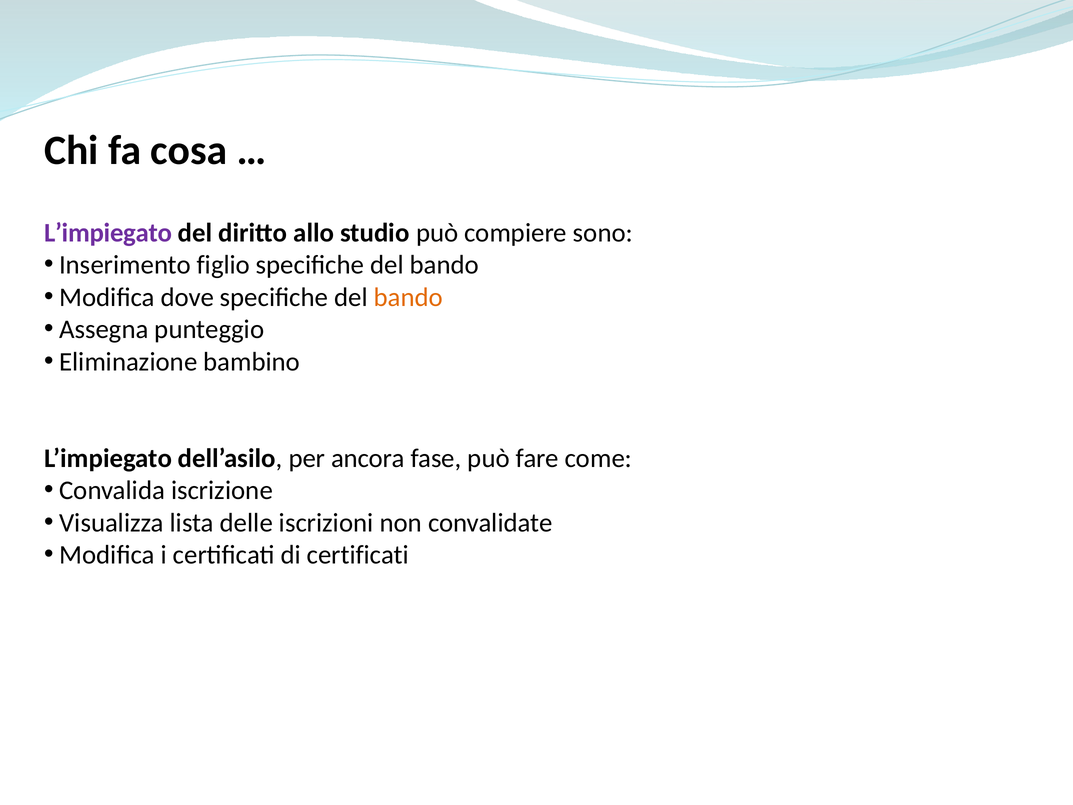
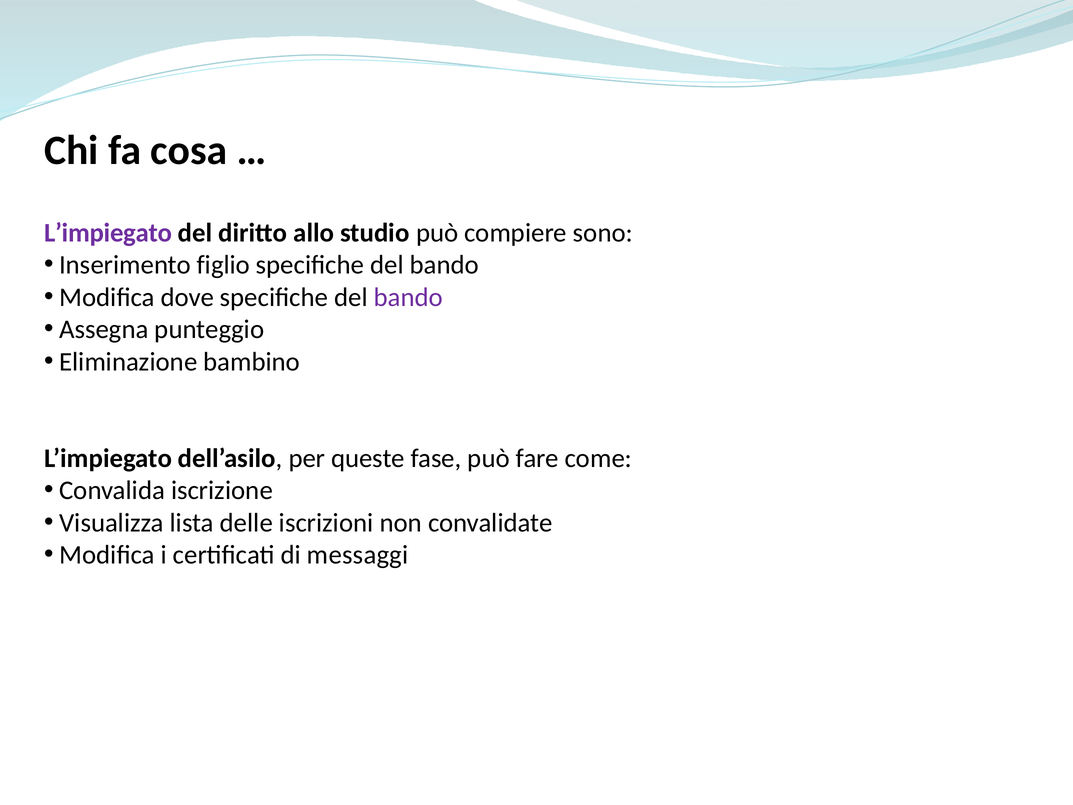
bando colour: orange -> purple (408, 297)
ancora: ancora -> queste (368, 458)
di certificati: certificati -> messaggi (358, 555)
